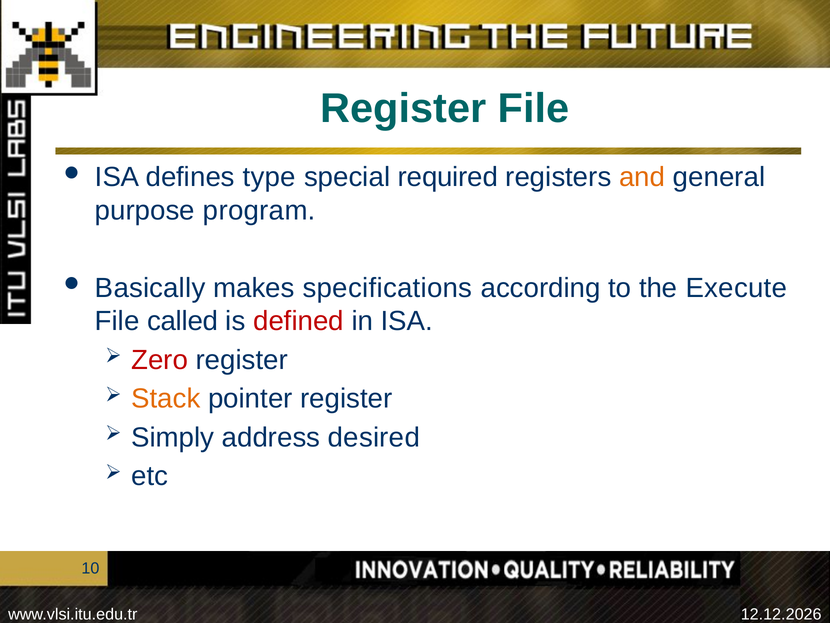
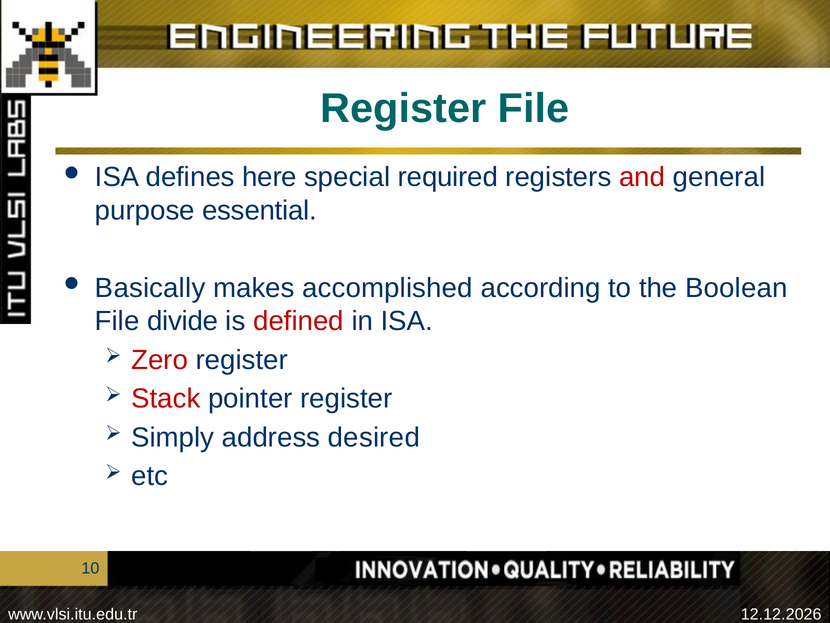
type: type -> here (270, 177)
and colour: orange -> red (642, 177)
program: program -> essential (259, 210)
specifications: specifications -> accomplished (388, 288)
Execute: Execute -> Boolean (736, 288)
called: called -> divide (183, 321)
Stack colour: orange -> red (166, 398)
